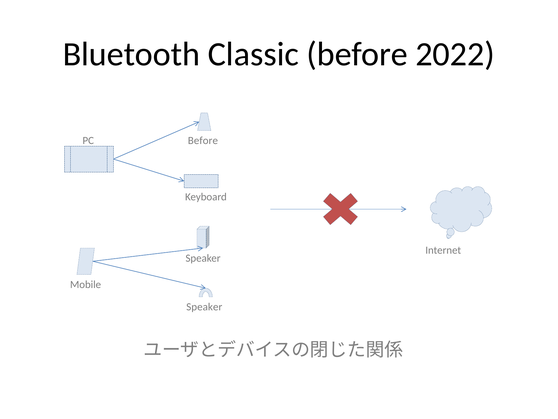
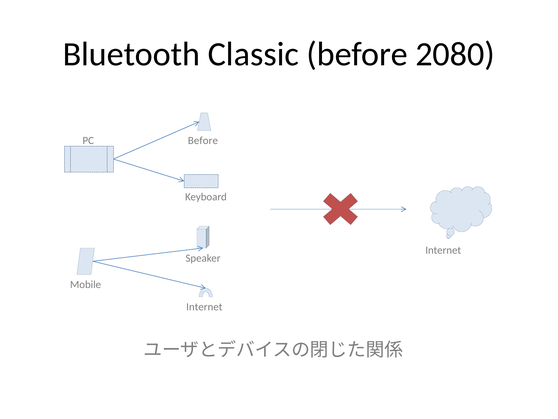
2022: 2022 -> 2080 (455, 54)
Speaker: Speaker -> Internet (204, 307)
